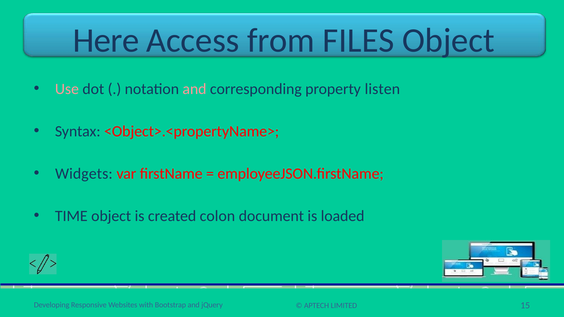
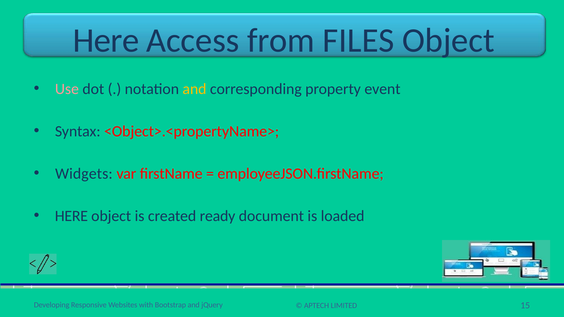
and colour: pink -> yellow (194, 89)
listen: listen -> event (382, 89)
TIME: TIME -> HERE (71, 216)
colon: colon -> ready (218, 216)
